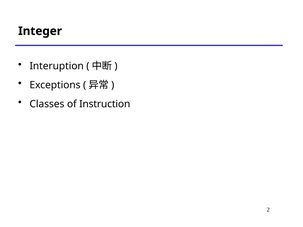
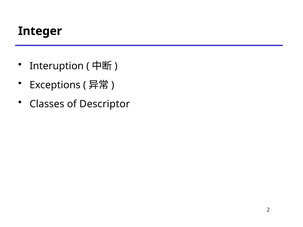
Instruction: Instruction -> Descriptor (105, 104)
